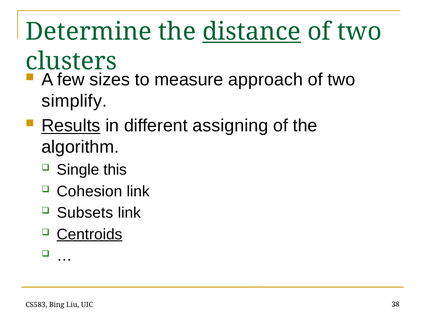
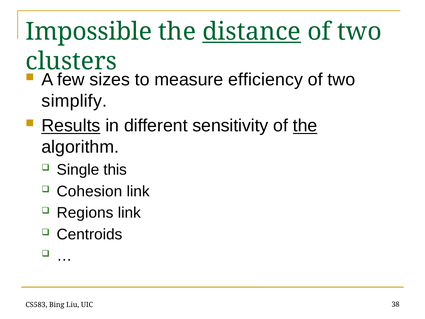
Determine: Determine -> Impossible (89, 32)
approach: approach -> efficiency (266, 80)
assigning: assigning -> sensitivity (230, 126)
the underline: none -> present (305, 126)
Subsets: Subsets -> Regions (85, 213)
Centroids underline: present -> none (89, 234)
